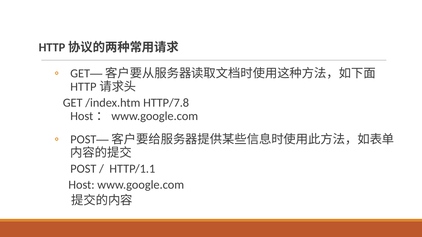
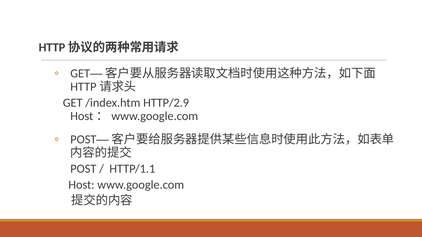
HTTP/7.8: HTTP/7.8 -> HTTP/2.9 (166, 103)
